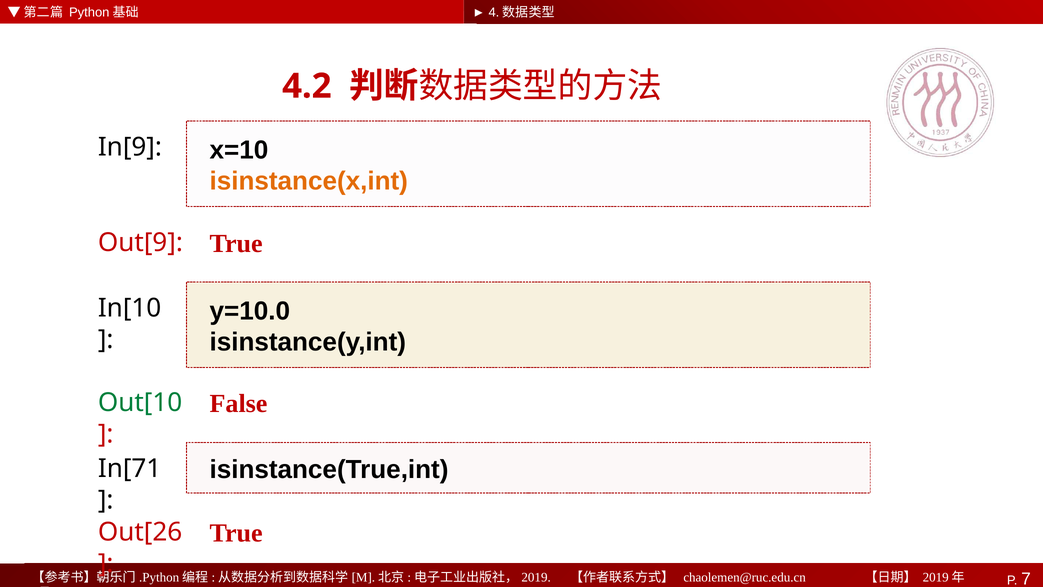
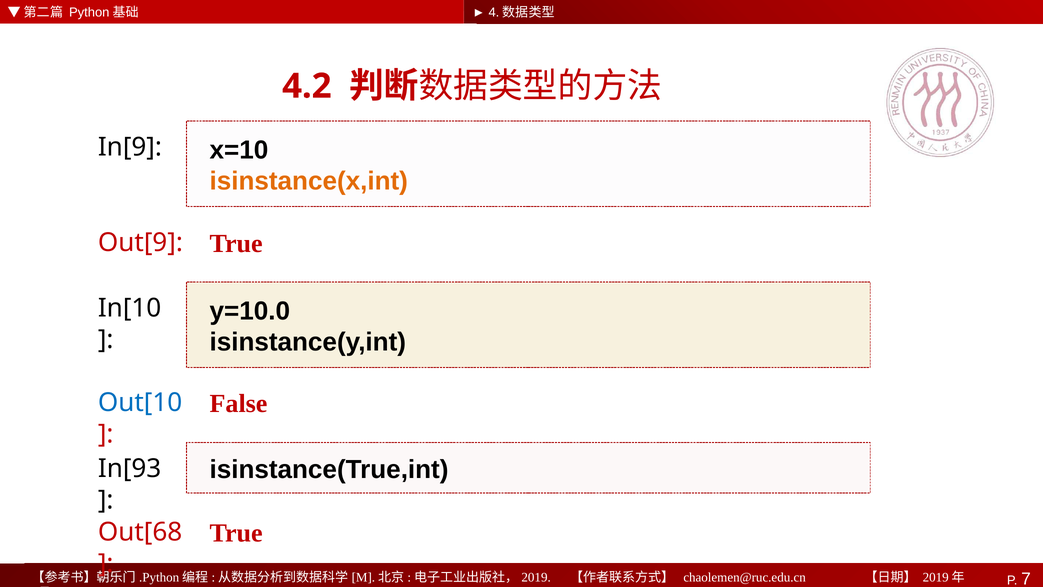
Out[10 colour: green -> blue (140, 403)
In[71: In[71 -> In[93 (130, 468)
Out[26: Out[26 -> Out[68 (140, 532)
